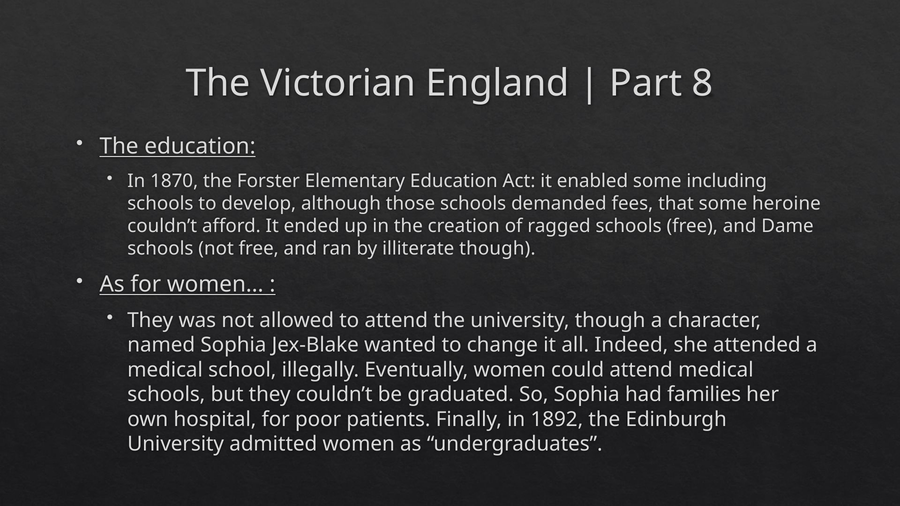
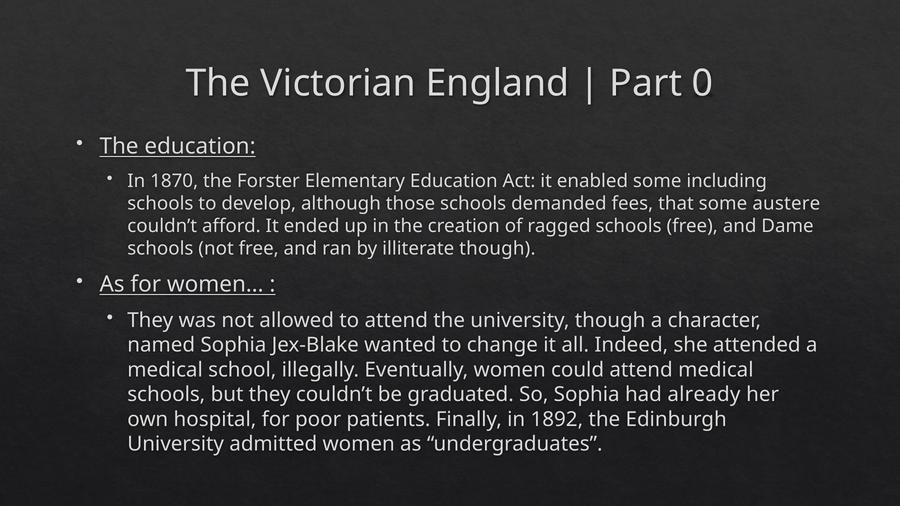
8: 8 -> 0 (703, 83)
heroine: heroine -> austere (786, 203)
families: families -> already (704, 395)
